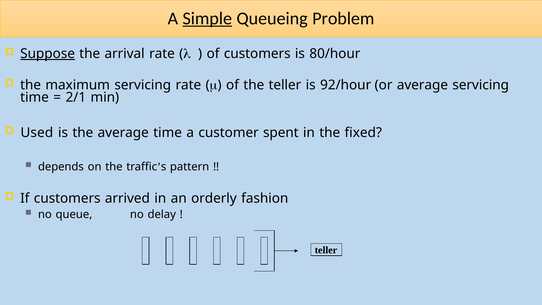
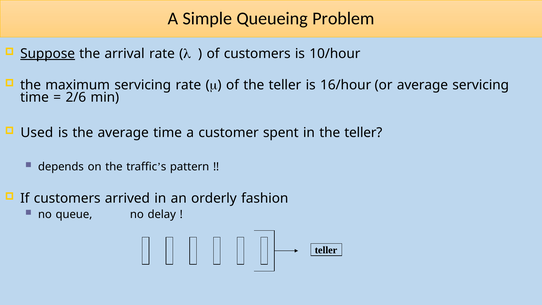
Simple underline: present -> none (207, 18)
80/hour: 80/hour -> 10/hour (335, 54)
92/hour: 92/hour -> 16/hour (346, 85)
2/1: 2/1 -> 2/6 (76, 97)
in the fixed: fixed -> teller (363, 133)
